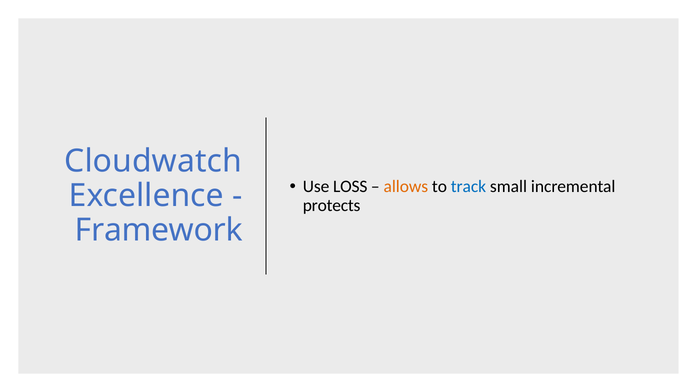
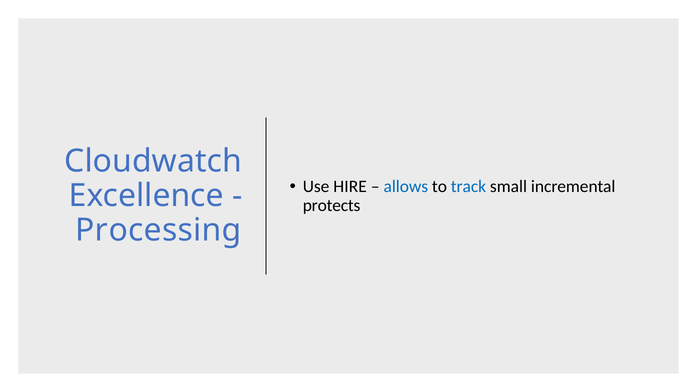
LOSS: LOSS -> HIRE (350, 187)
allows colour: orange -> blue (406, 187)
Framework: Framework -> Processing (158, 230)
